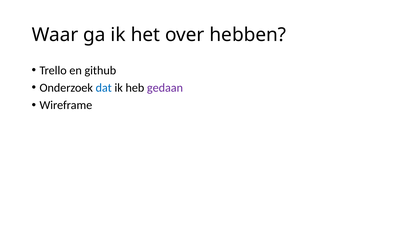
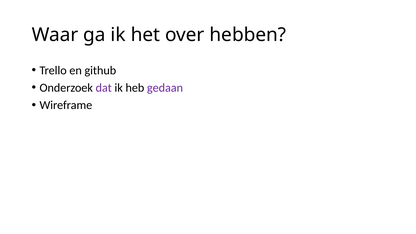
dat colour: blue -> purple (104, 88)
